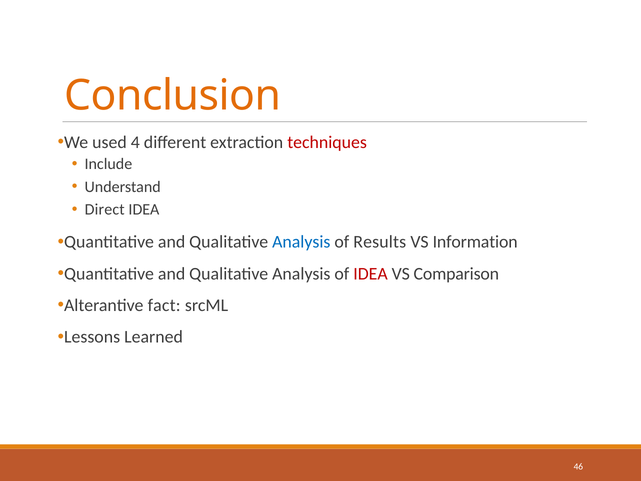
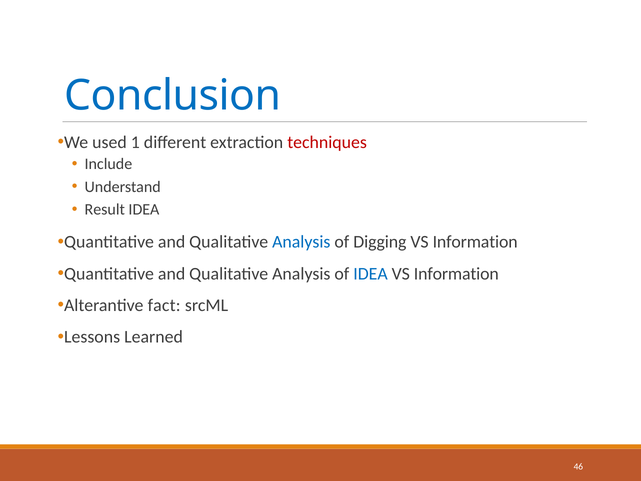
Conclusion colour: orange -> blue (173, 96)
4: 4 -> 1 (135, 142)
Direct: Direct -> Result (105, 209)
Results: Results -> Digging (380, 242)
IDEA colour: red -> blue (371, 273)
Comparison: Comparison -> Information (456, 273)
